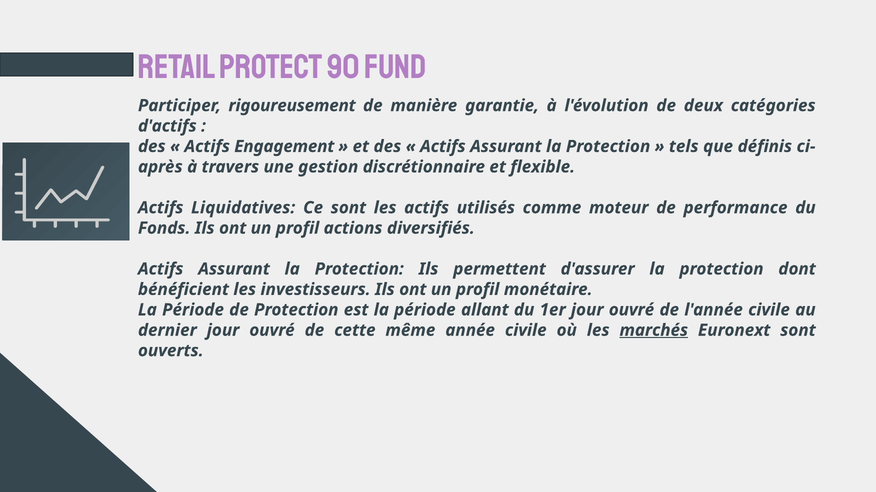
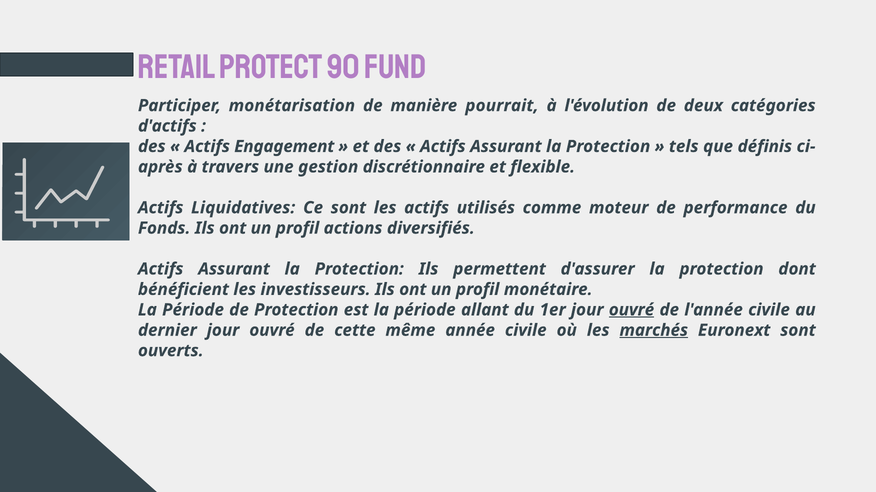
rigoureusement: rigoureusement -> monétarisation (292, 106)
garantie: garantie -> pourrait (502, 106)
ouvré underline: none -> present (631, 310)
